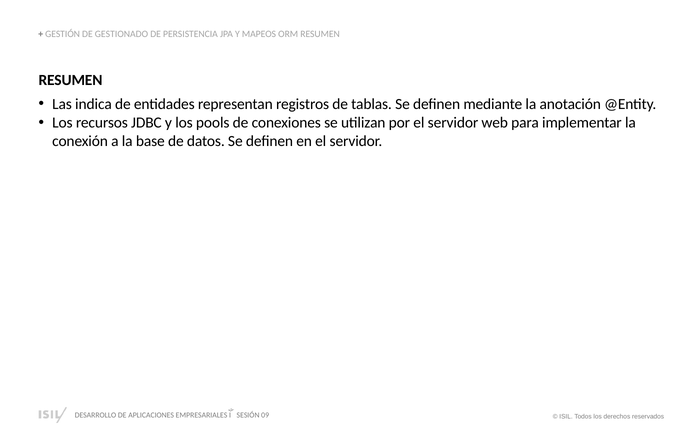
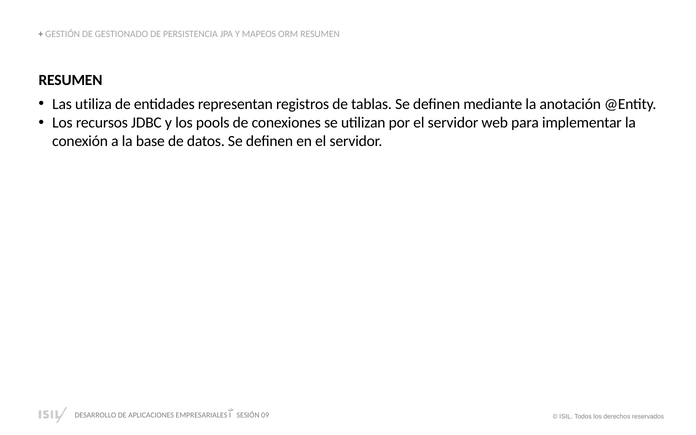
indica: indica -> utiliza (93, 104)
